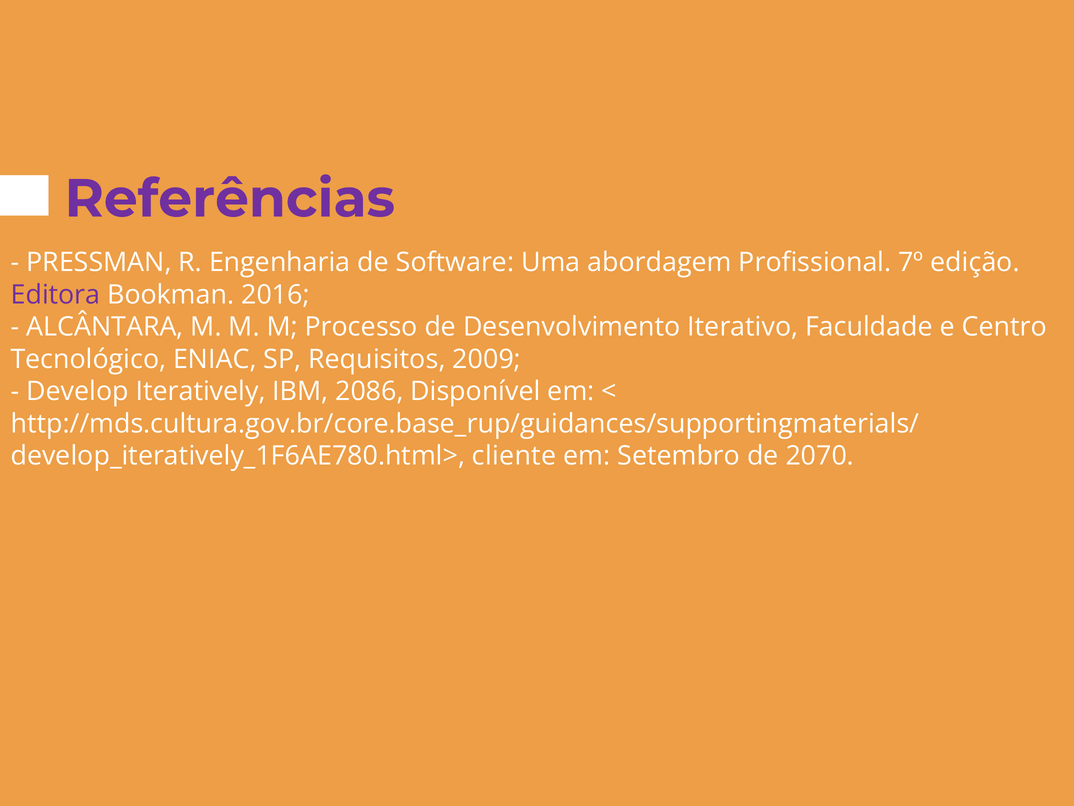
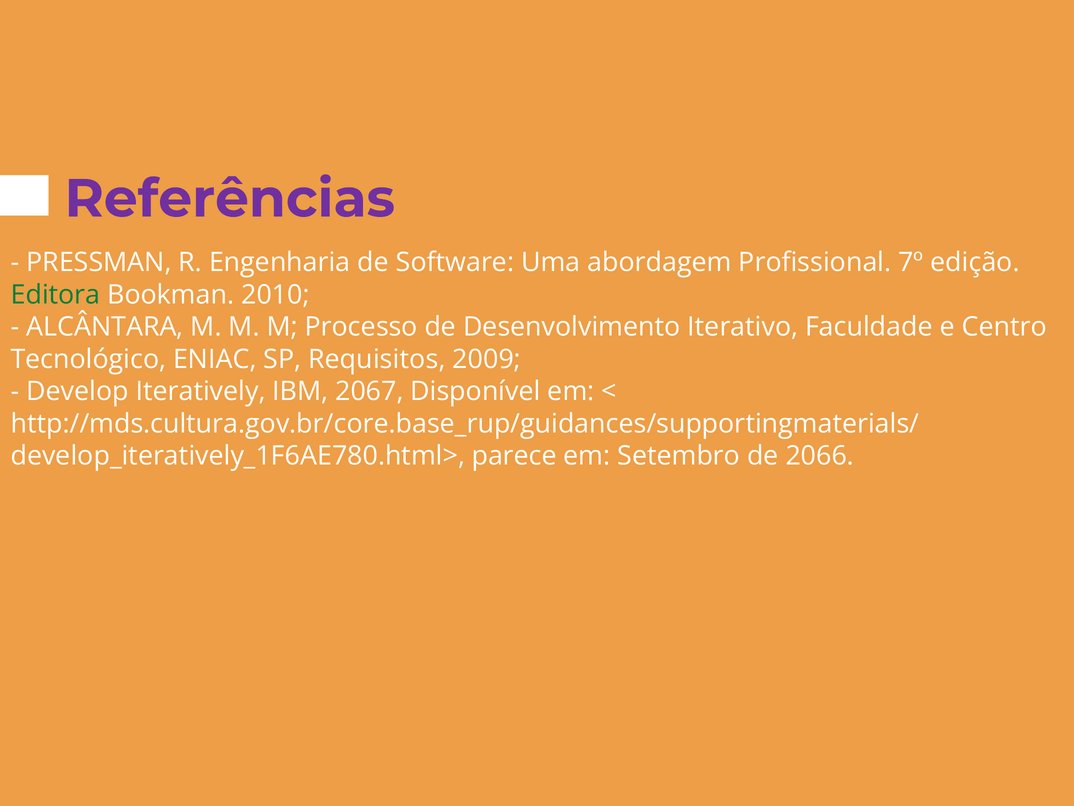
Editora colour: purple -> green (55, 295)
2016: 2016 -> 2010 (275, 295)
2086: 2086 -> 2067 (369, 391)
cliente: cliente -> parece (514, 456)
2070: 2070 -> 2066 (820, 456)
